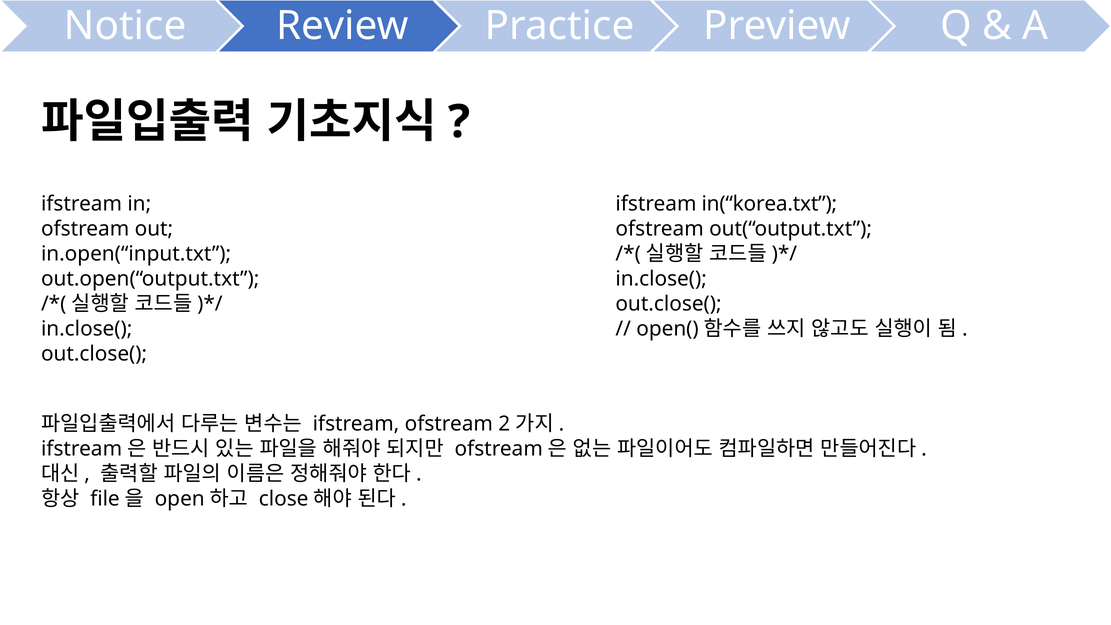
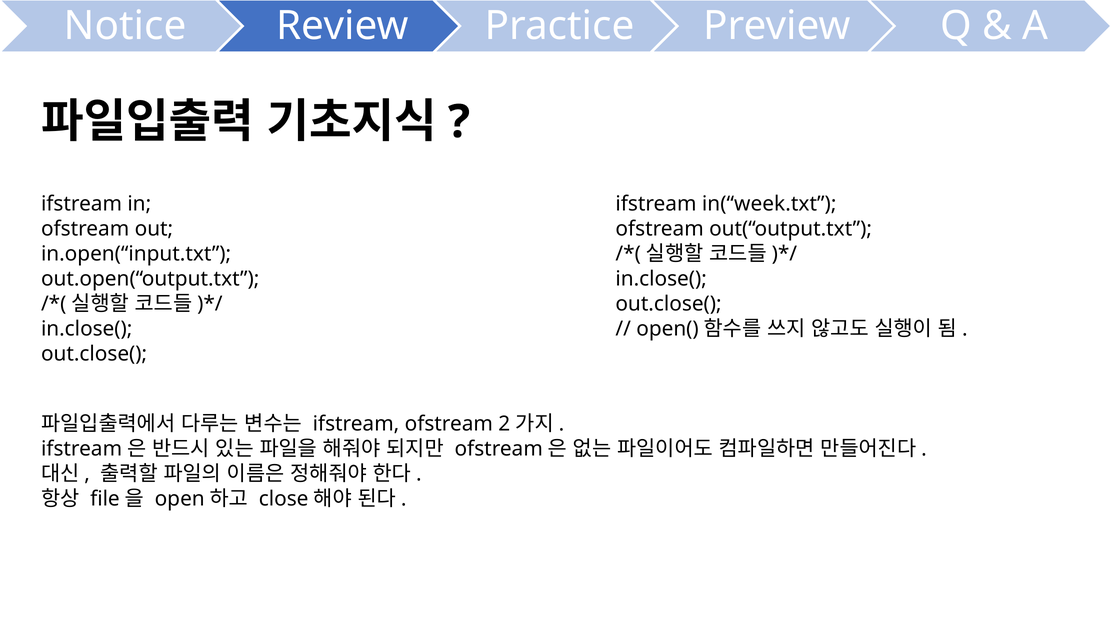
in(“korea.txt: in(“korea.txt -> in(“week.txt (769, 204)
